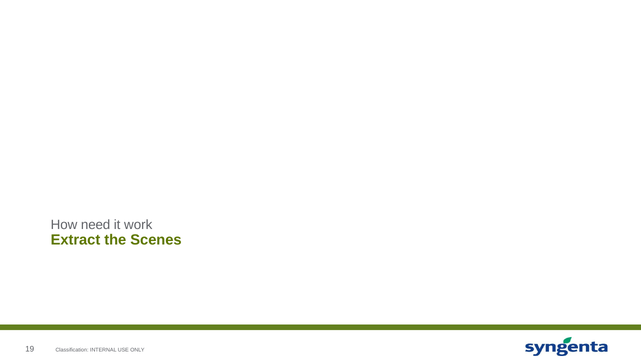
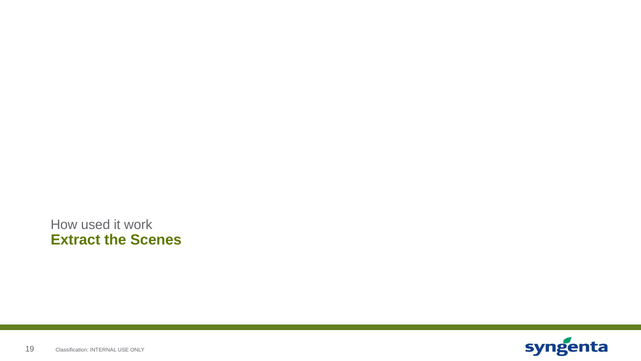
need: need -> used (96, 225)
